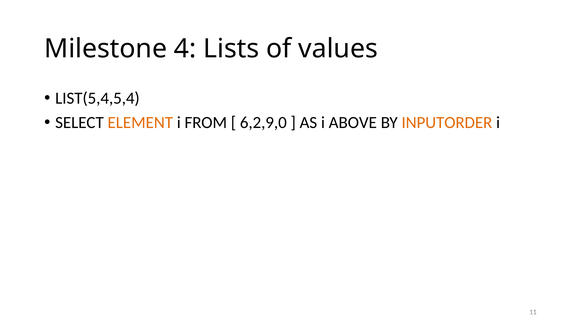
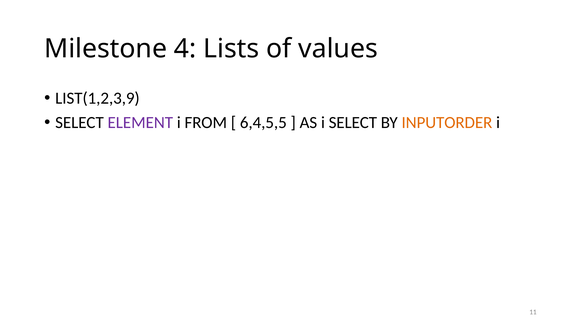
LIST(5,4,5,4: LIST(5,4,5,4 -> LIST(1,2,3,9 (97, 98)
ELEMENT colour: orange -> purple (140, 123)
6,2,9,0: 6,2,9,0 -> 6,4,5,5 (263, 123)
i ABOVE: ABOVE -> SELECT (353, 123)
